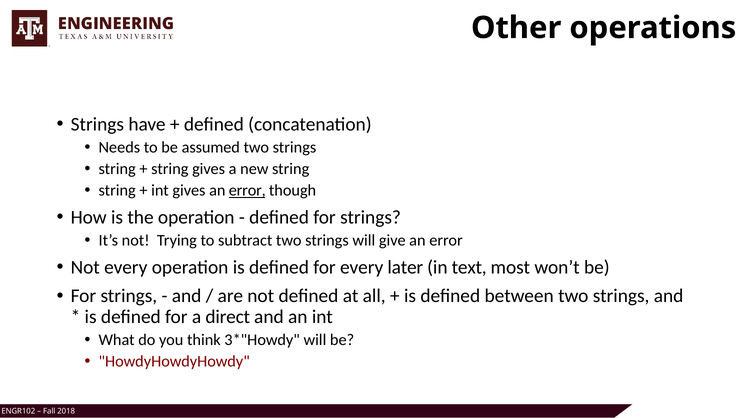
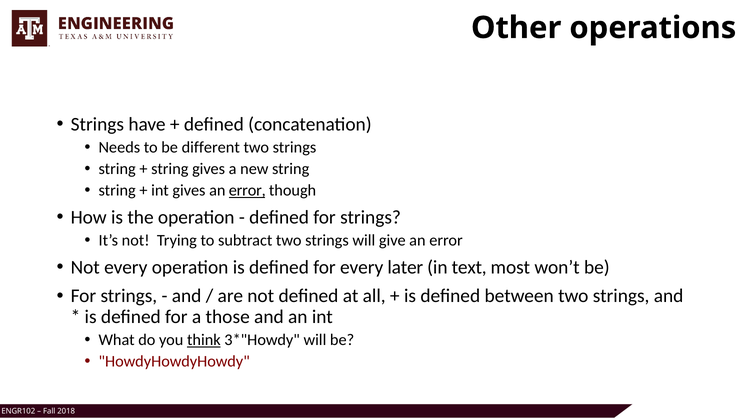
assumed: assumed -> different (211, 148)
direct: direct -> those (228, 317)
think underline: none -> present (204, 340)
